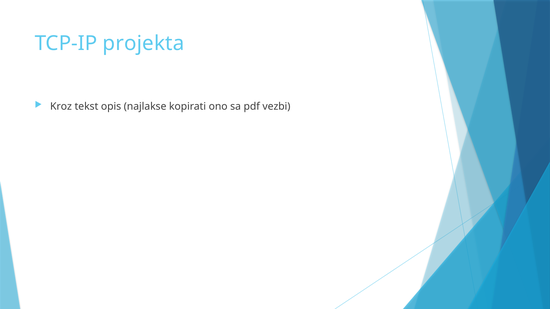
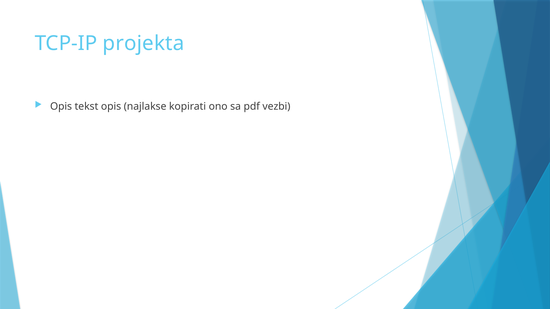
Kroz: Kroz -> Opis (61, 106)
